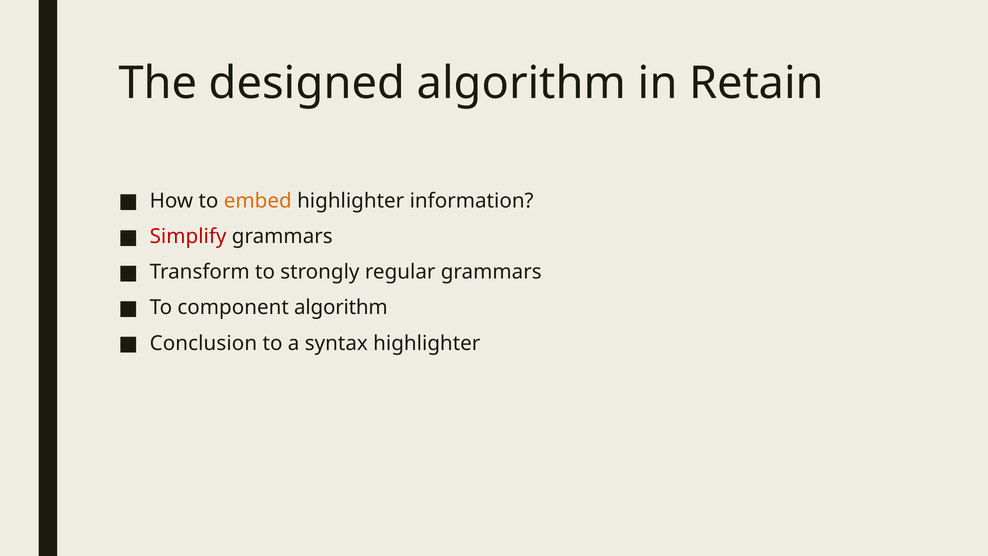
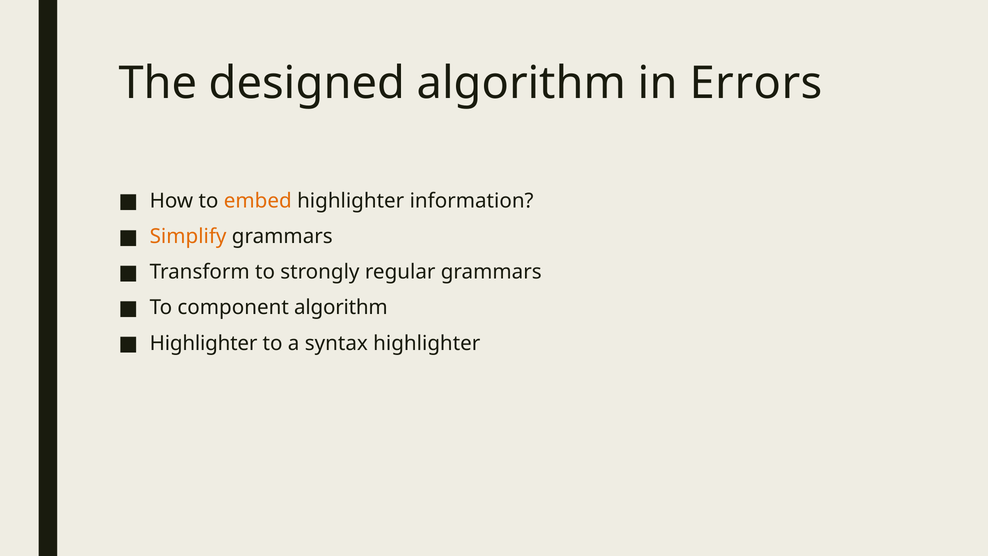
Retain: Retain -> Errors (756, 83)
Simplify colour: red -> orange (188, 236)
Conclusion: Conclusion -> Highlighter (204, 343)
